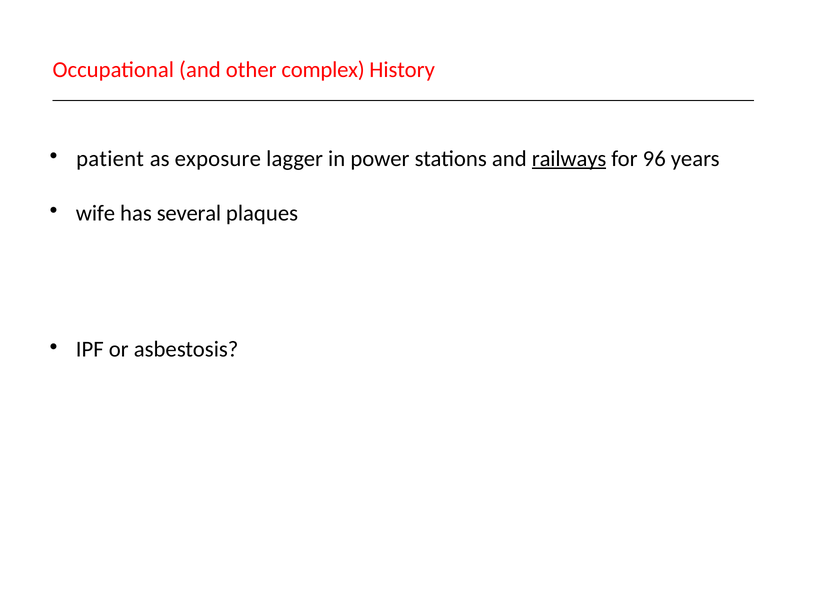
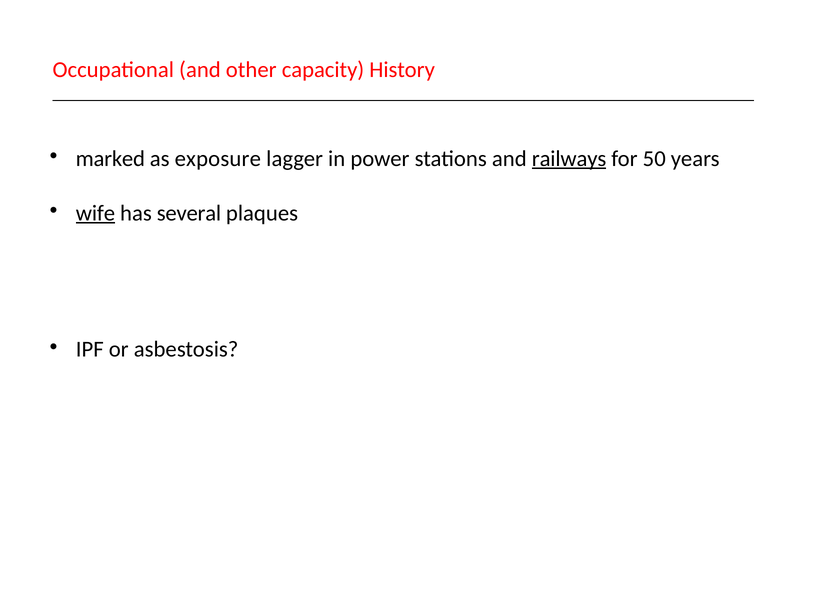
complex: complex -> capacity (323, 70)
patient: patient -> marked (110, 159)
96: 96 -> 50 (654, 159)
wife underline: none -> present (95, 213)
